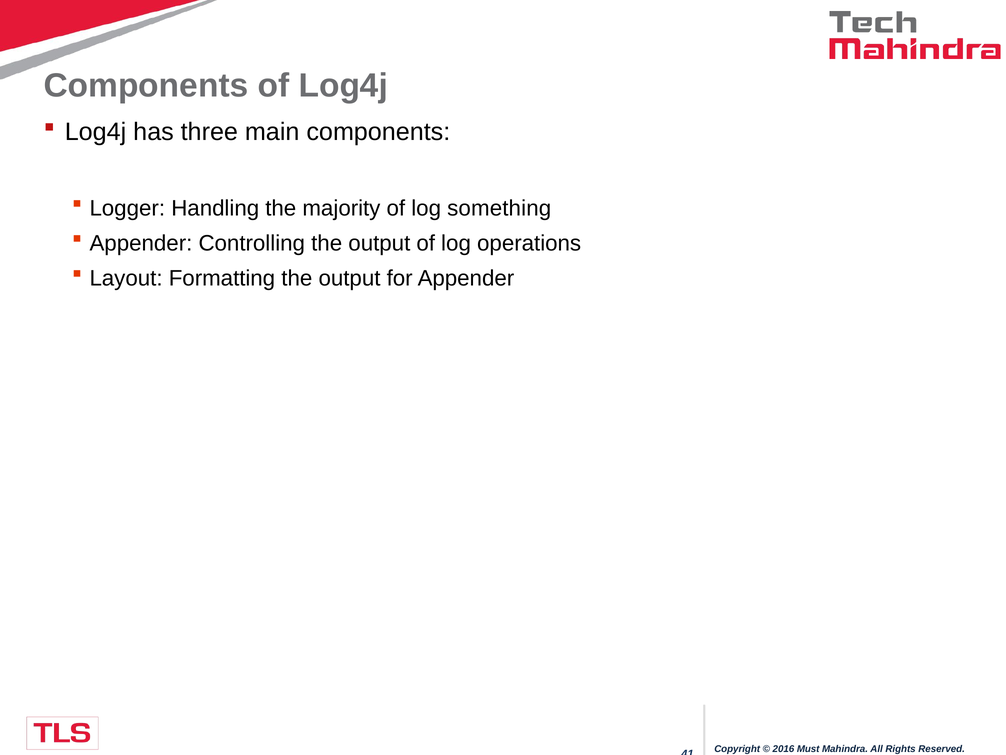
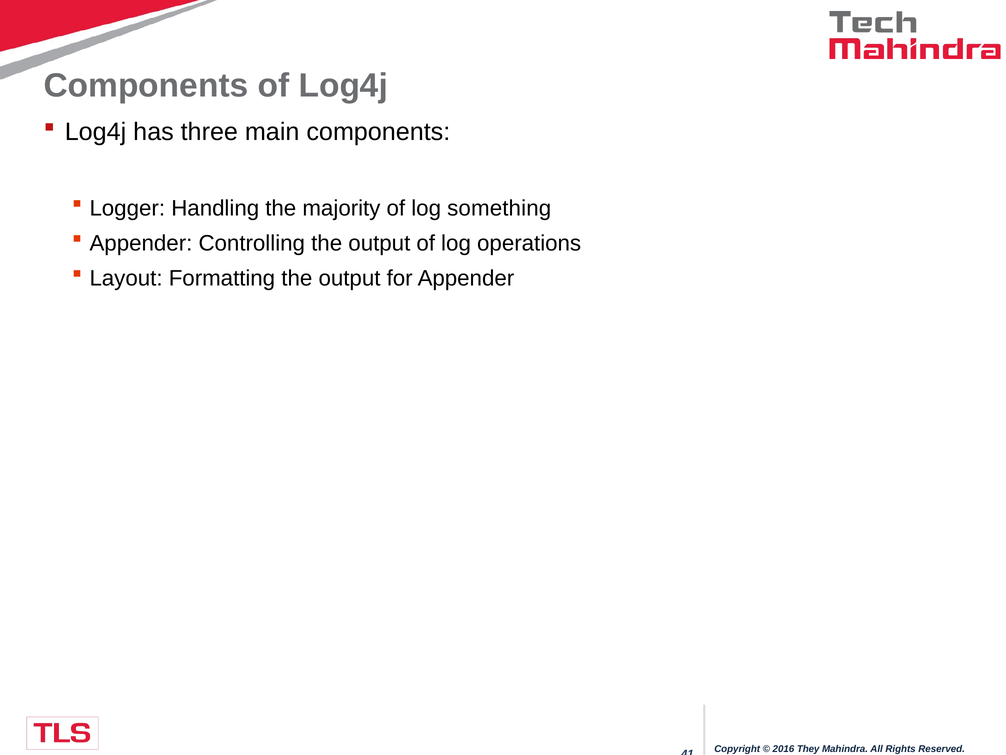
Must: Must -> They (808, 748)
